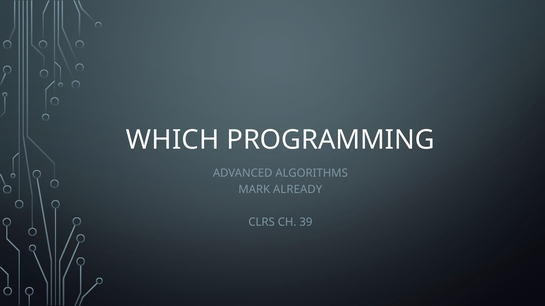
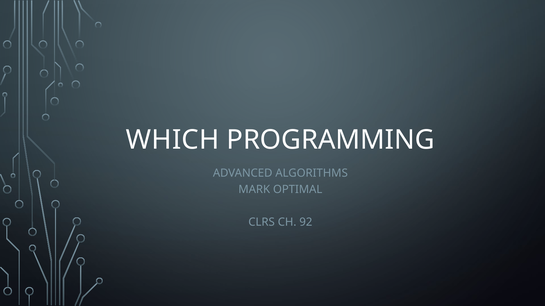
ALREADY: ALREADY -> OPTIMAL (298, 190)
39: 39 -> 92 (306, 222)
